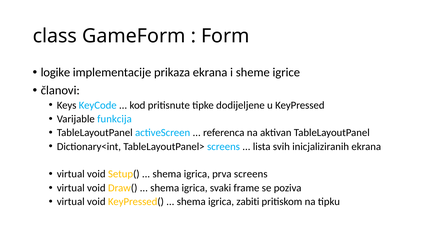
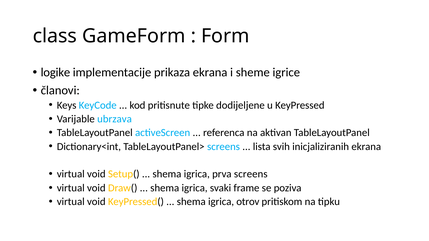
funkcija: funkcija -> ubrzava (115, 119)
zabiti: zabiti -> otrov (248, 202)
